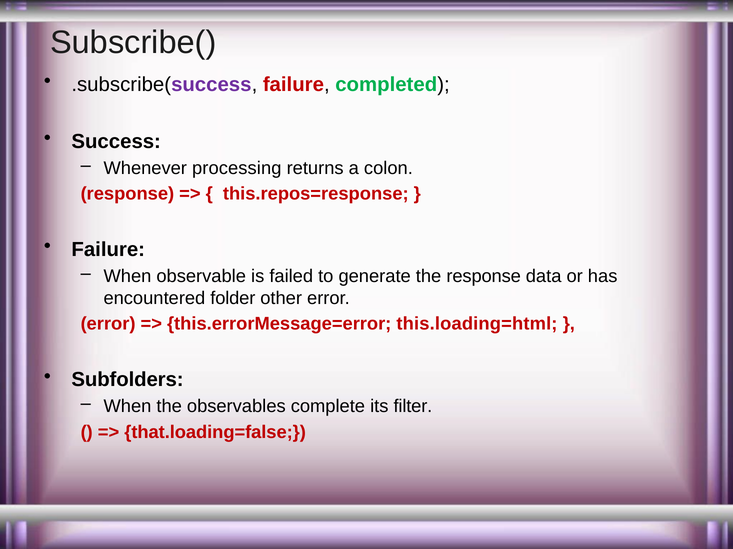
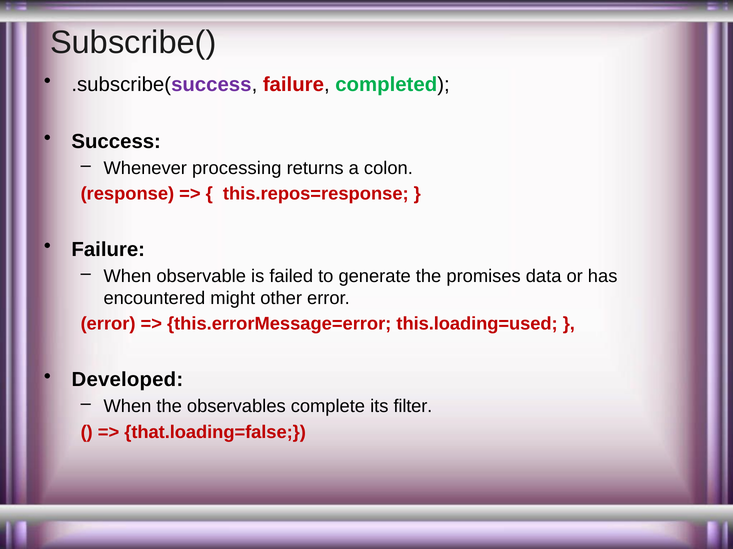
the response: response -> promises (484, 277)
folder: folder -> might (233, 299)
this.loading=html: this.loading=html -> this.loading=used (477, 324)
Subfolders: Subfolders -> Developed (127, 380)
